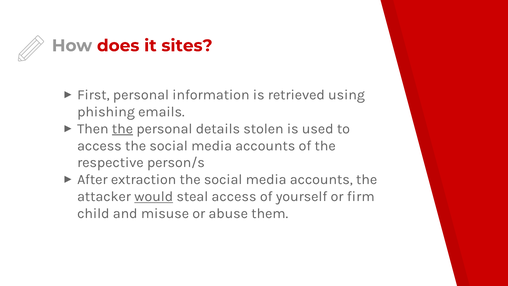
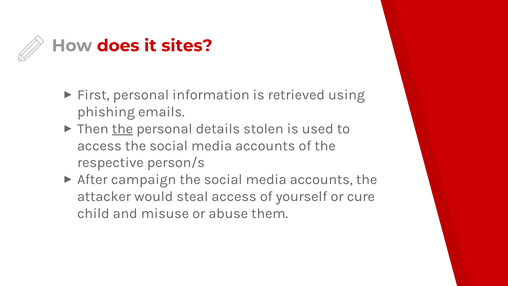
extraction: extraction -> campaign (144, 179)
would underline: present -> none (154, 196)
firm: firm -> cure (361, 196)
